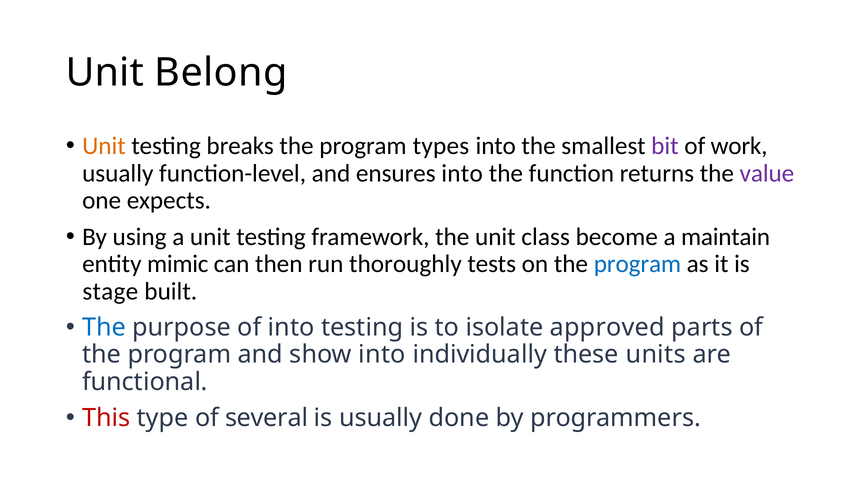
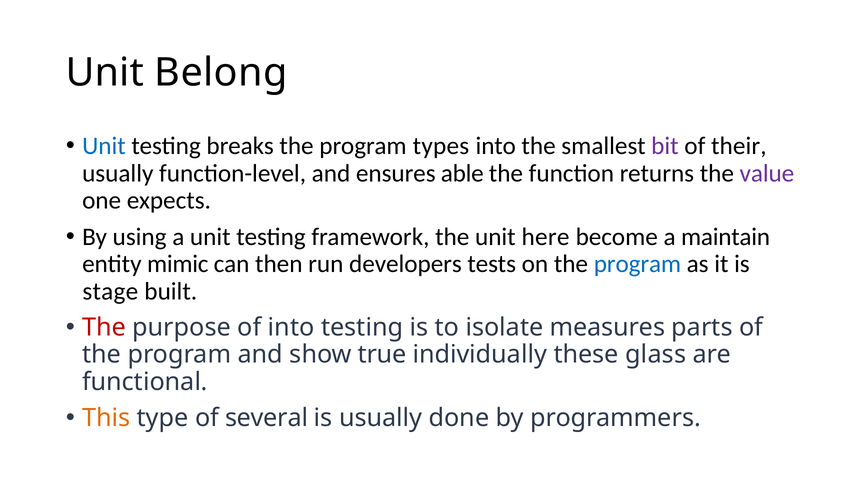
Unit colour: orange -> blue (104, 146)
work: work -> their (739, 146)
ensures into: into -> able (462, 173)
class: class -> here (546, 237)
thoroughly: thoroughly -> developers (405, 264)
The colour: blue -> red (104, 328)
approved: approved -> measures (607, 328)
show into: into -> true (382, 355)
units: units -> glass (656, 355)
This colour: red -> orange (106, 419)
